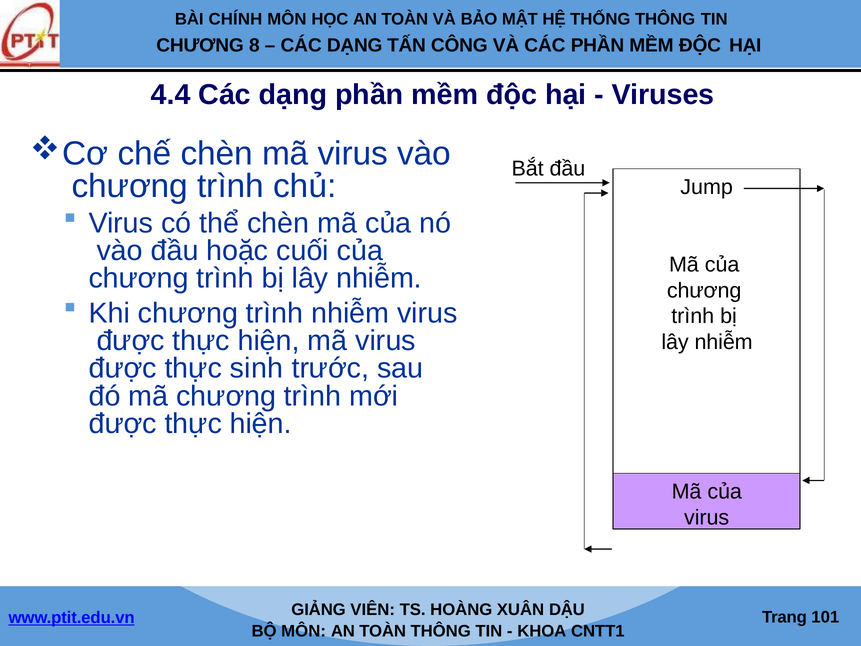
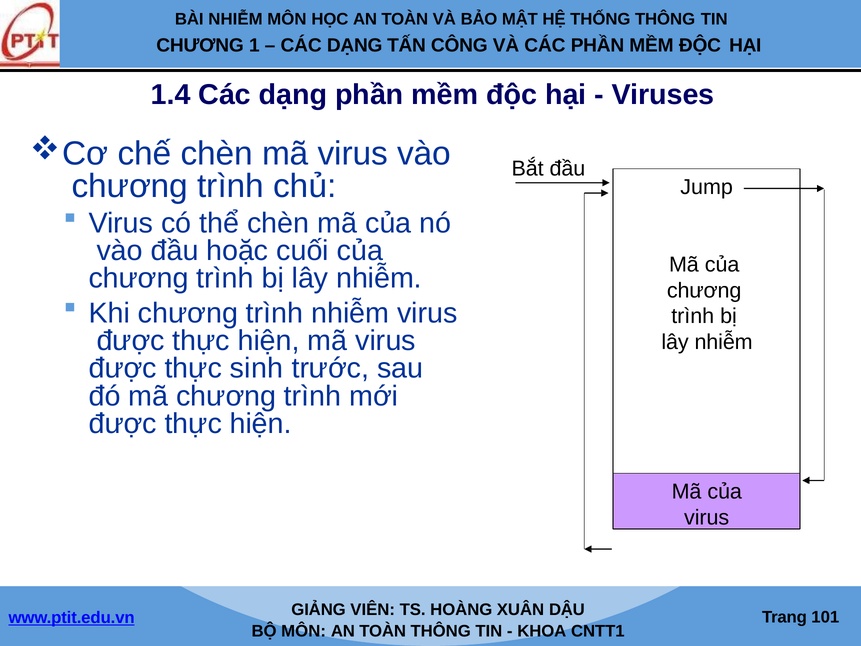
BÀI CHÍNH: CHÍNH -> NHIỄM (235, 19)
8: 8 -> 1 (254, 45)
4.4: 4.4 -> 1.4 (171, 95)
